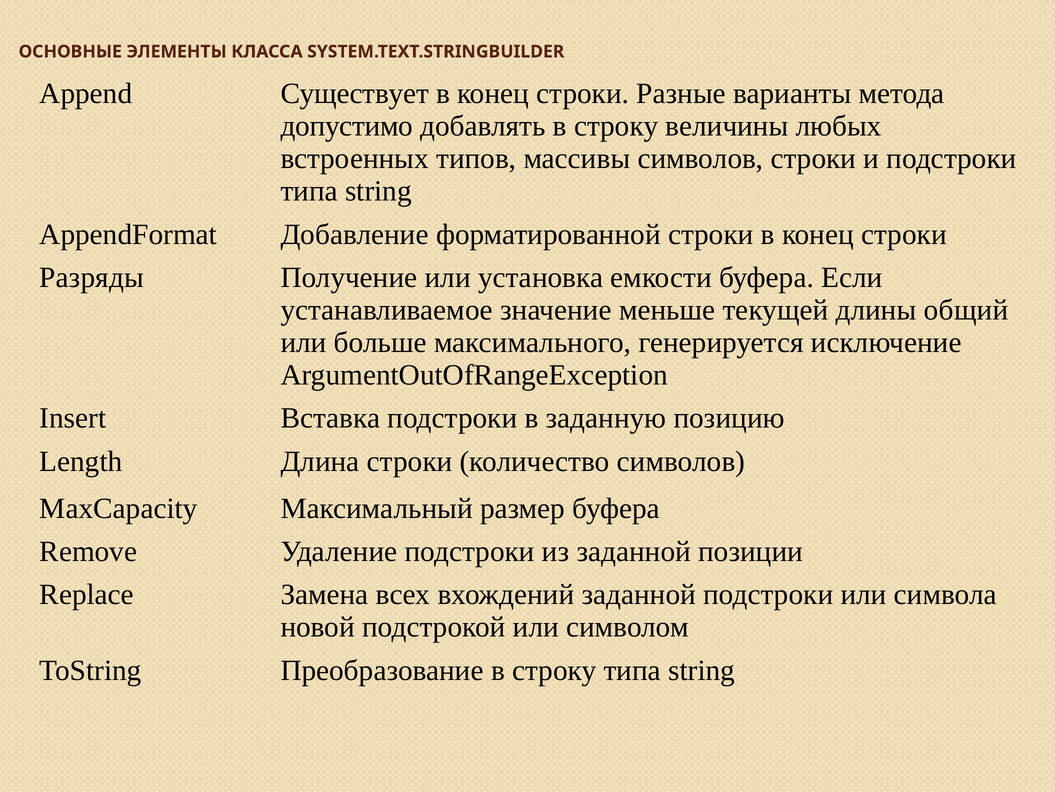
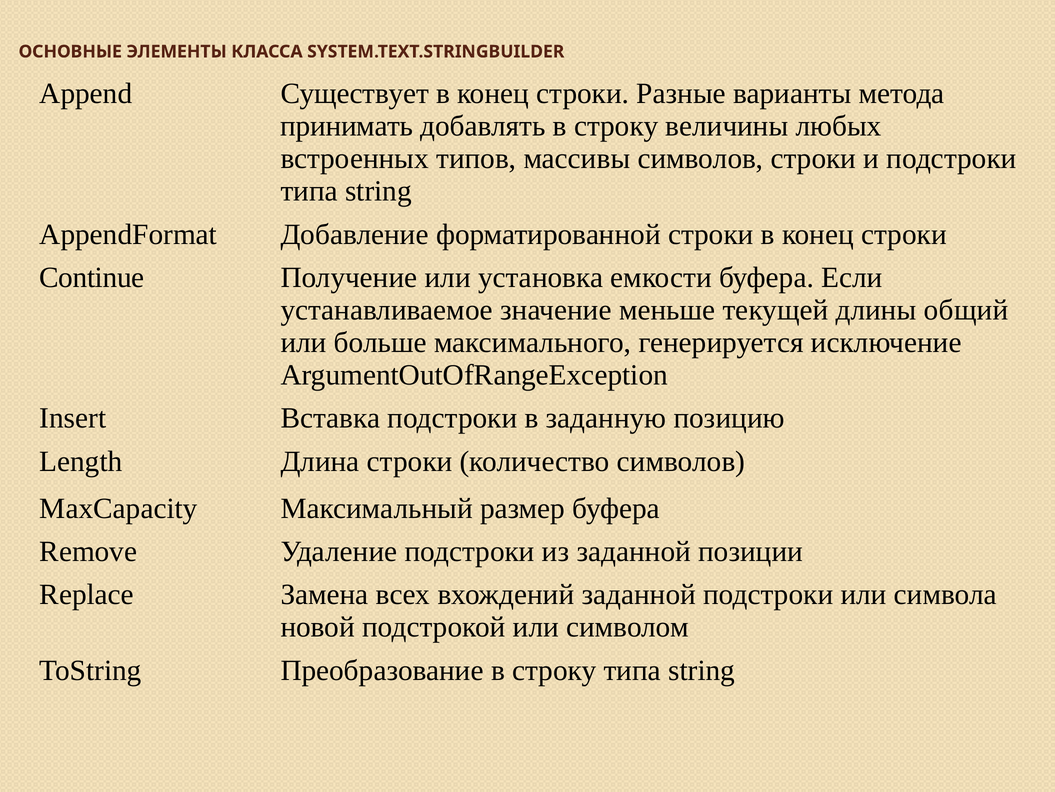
допустимо: допустимо -> принимать (347, 126)
Разряды: Разряды -> Continue (92, 277)
